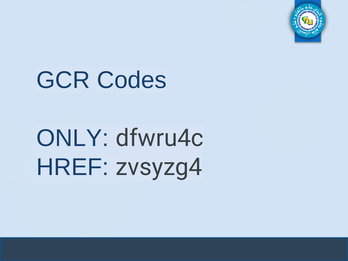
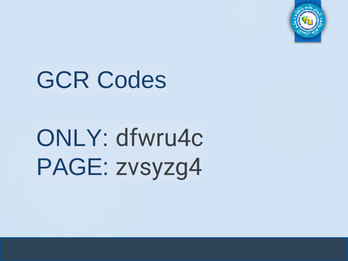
HREF: HREF -> PAGE (73, 167)
